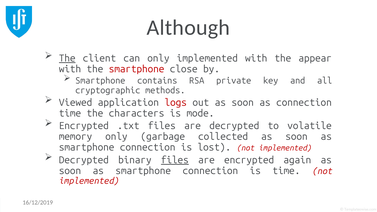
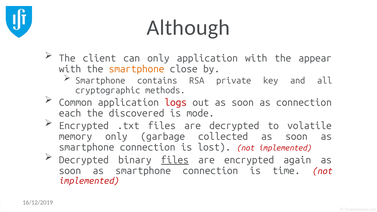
The underline: present -> none (67, 58)
only implemented: implemented -> application (207, 58)
smartphone colour: red -> orange (137, 69)
Viewed: Viewed -> Common (76, 103)
time: time -> each (70, 113)
characters: characters -> discovered (137, 113)
